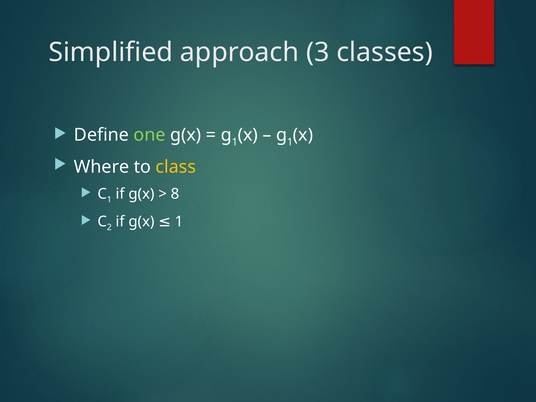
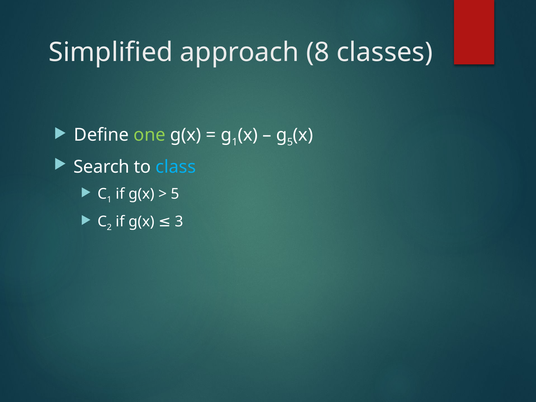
3: 3 -> 8 (318, 52)
1: 1 -> 5 (290, 142)
Where: Where -> Search (102, 167)
class colour: yellow -> light blue (176, 167)
8: 8 -> 5 (175, 194)
g(x 1: 1 -> 3 (179, 222)
